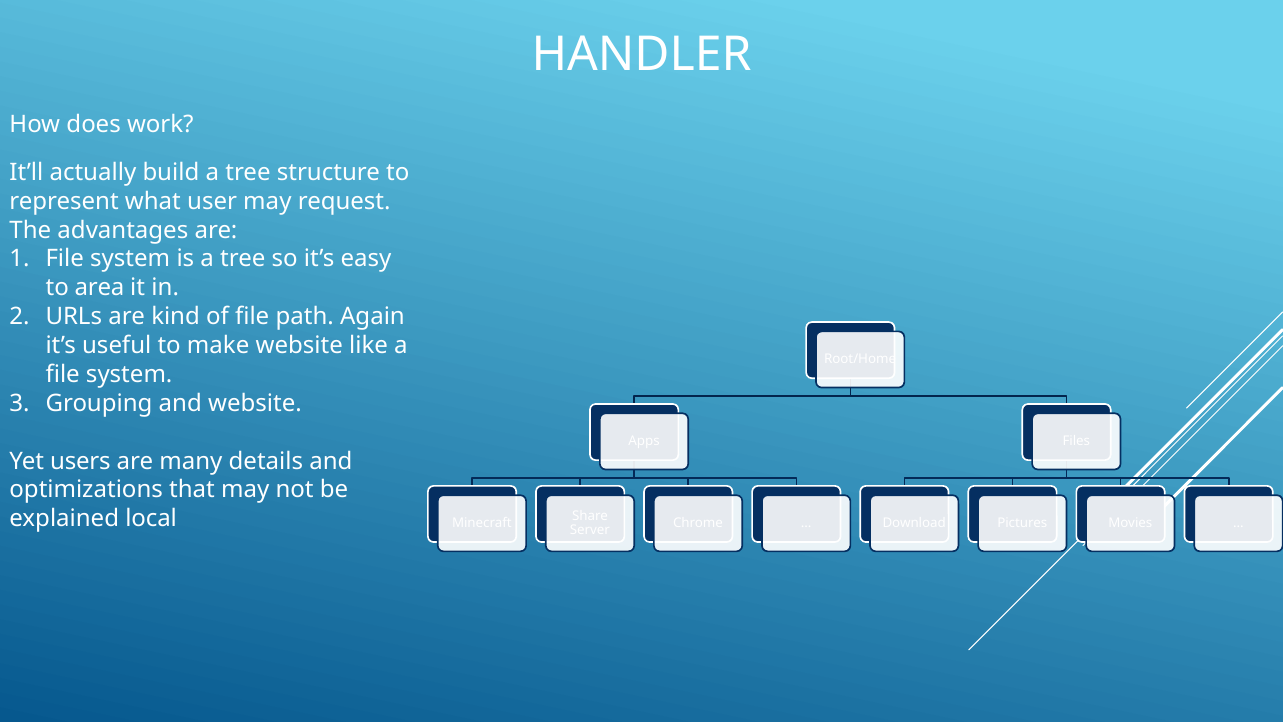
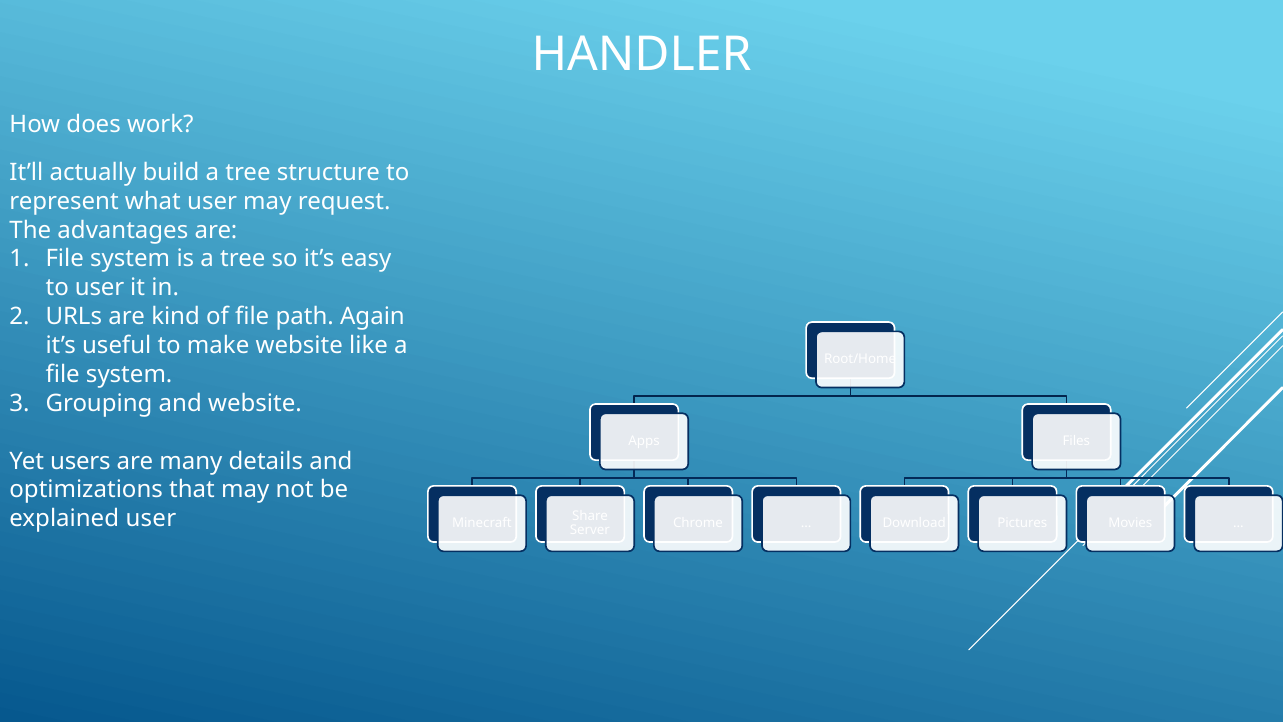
to area: area -> user (100, 288)
explained local: local -> user (151, 519)
